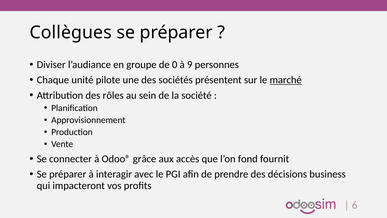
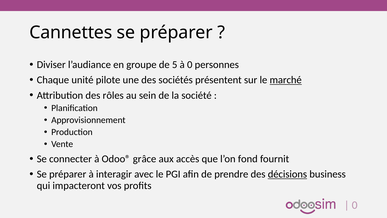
Collègues: Collègues -> Cannettes (71, 33)
0: 0 -> 5 (175, 65)
à 9: 9 -> 0 (190, 65)
décisions underline: none -> present (287, 174)
6: 6 -> 0 (355, 205)
